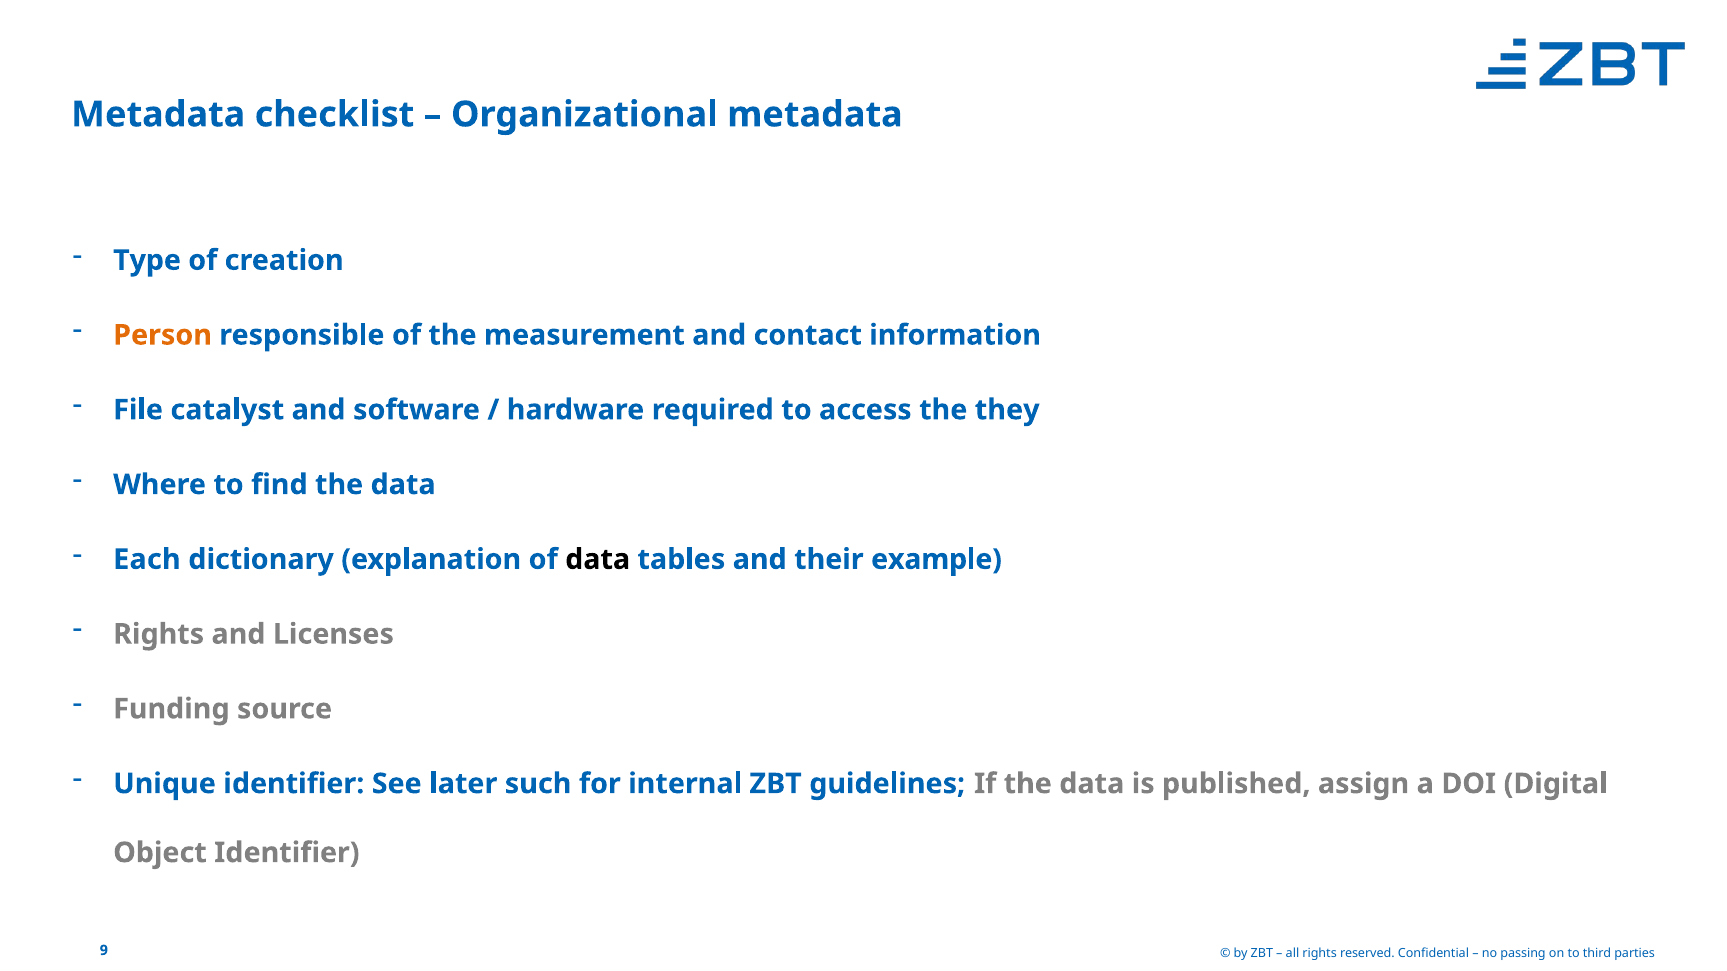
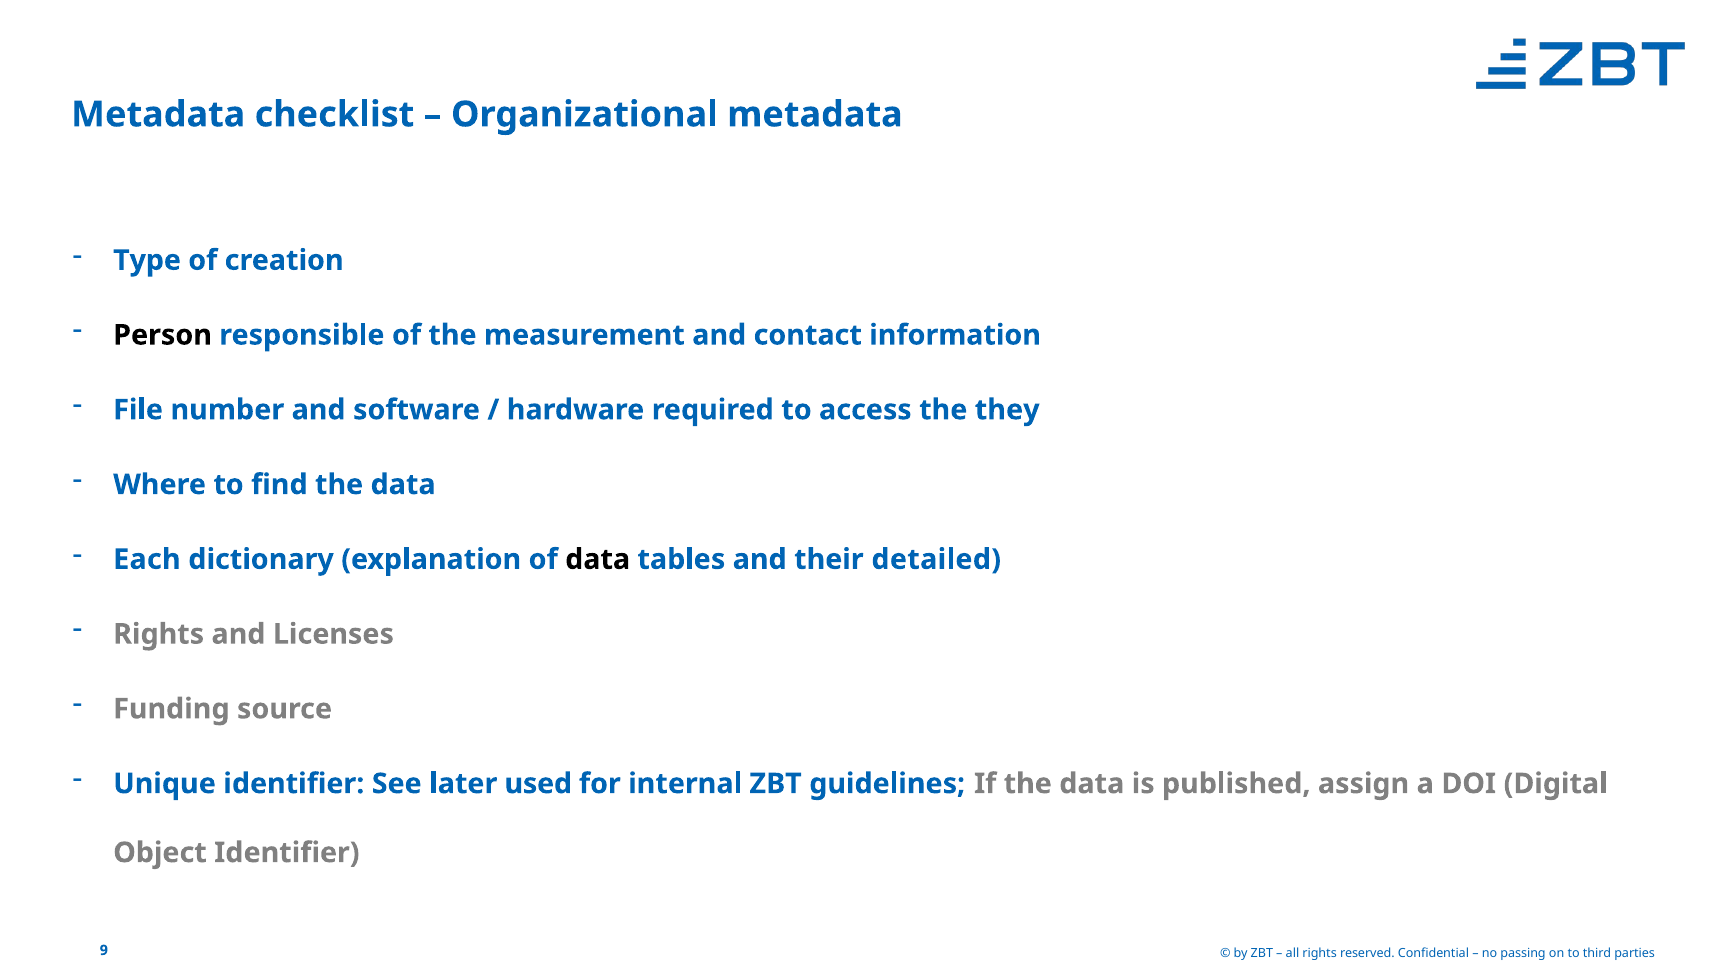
Person colour: orange -> black (163, 335)
catalyst: catalyst -> number (227, 410)
example: example -> detailed (936, 560)
such: such -> used (538, 784)
